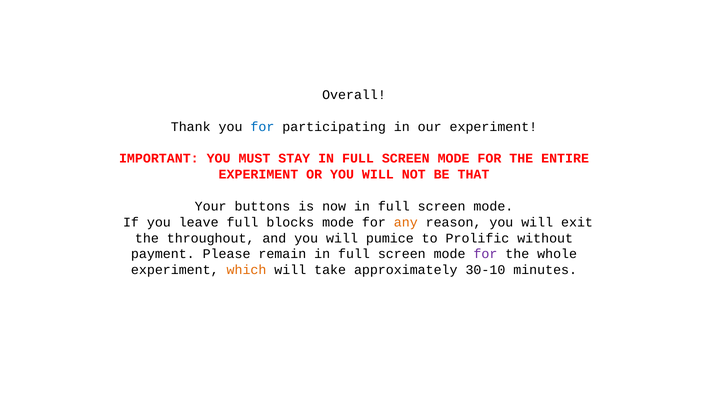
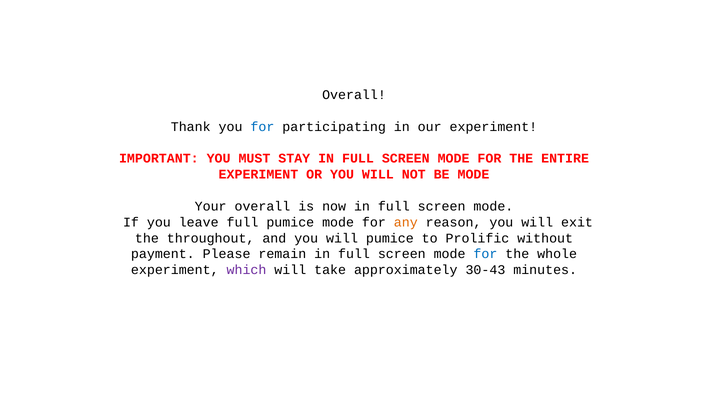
BE THAT: THAT -> MODE (473, 175)
Your buttons: buttons -> overall (262, 206)
full blocks: blocks -> pumice (290, 222)
for colour: purple -> blue (485, 254)
which colour: orange -> purple (246, 270)
30-10: 30-10 -> 30-43 (485, 270)
